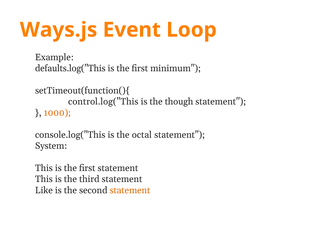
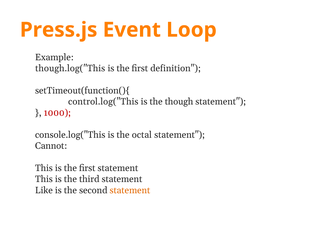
Ways.js: Ways.js -> Press.js (59, 30)
defaults.log("This: defaults.log("This -> though.log("This (70, 68)
minimum: minimum -> definition (176, 68)
1000 colour: orange -> red (57, 112)
System: System -> Cannot (51, 145)
